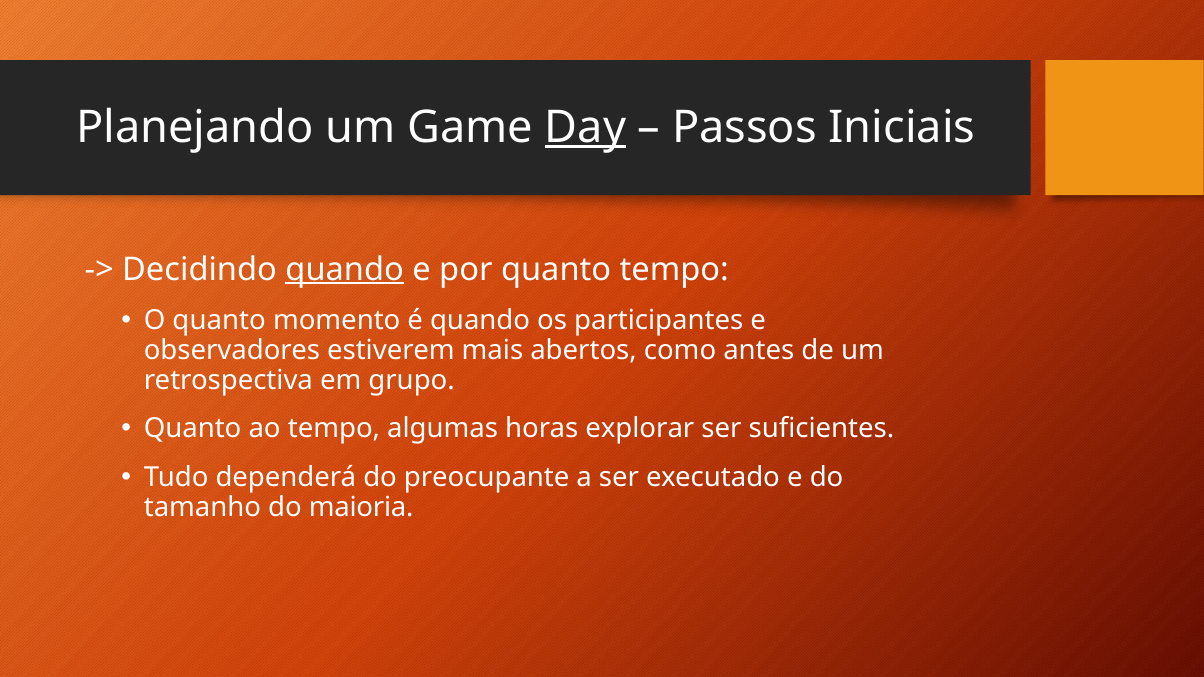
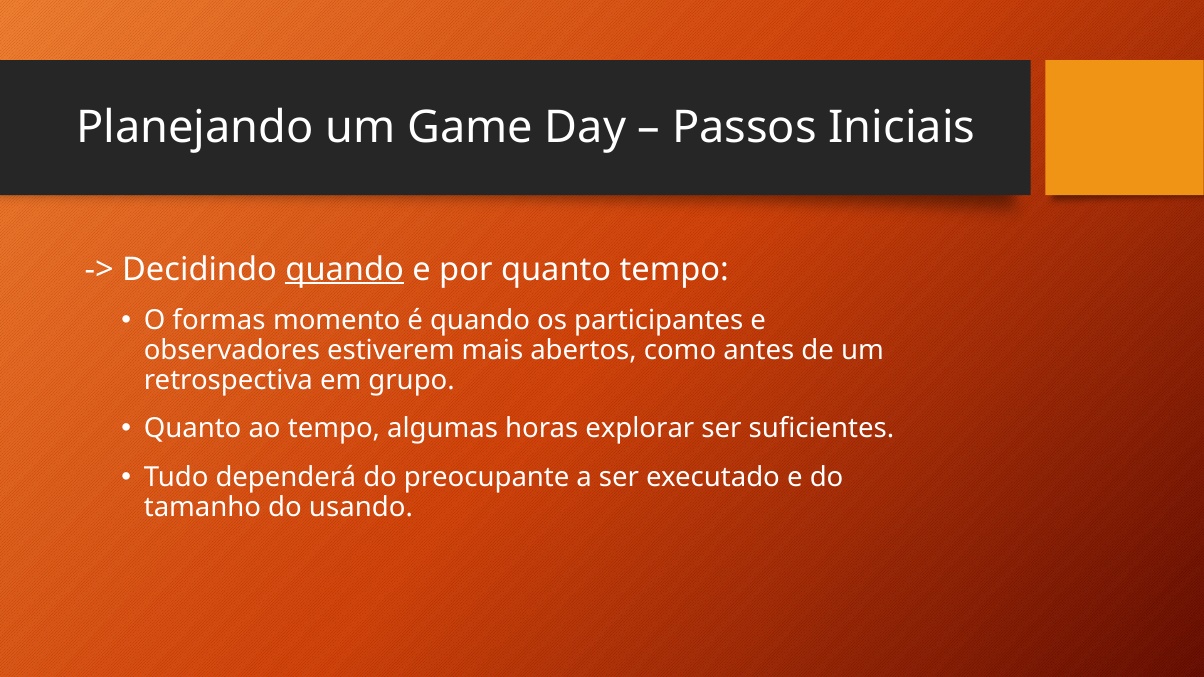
Day underline: present -> none (586, 127)
O quanto: quanto -> formas (219, 321)
maioria: maioria -> usando (361, 507)
